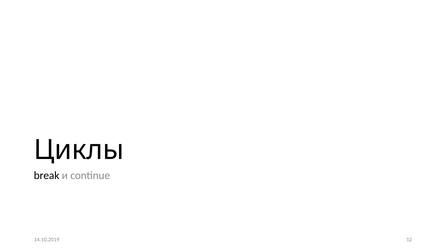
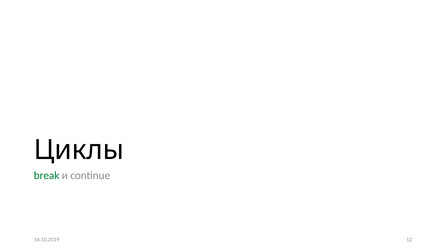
break colour: black -> green (47, 176)
